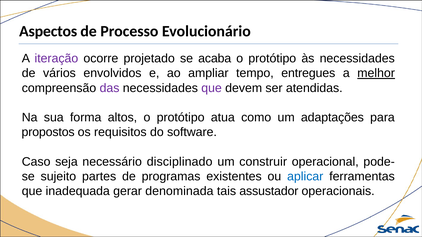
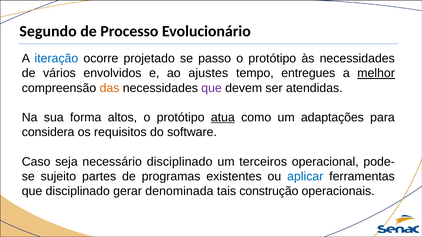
Aspectos: Aspectos -> Segundo (48, 31)
iteração colour: purple -> blue (56, 59)
acaba: acaba -> passo (215, 59)
ampliar: ampliar -> ajustes (208, 73)
das colour: purple -> orange (110, 88)
atua underline: none -> present (223, 118)
propostos: propostos -> considera (48, 132)
construir: construir -> terceiros (263, 162)
que inadequada: inadequada -> disciplinado (78, 192)
assustador: assustador -> construção (269, 192)
